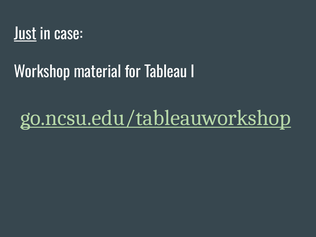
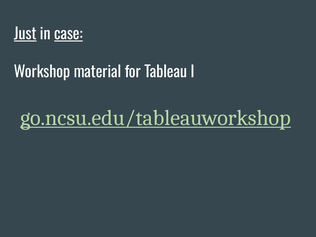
case underline: none -> present (68, 34)
